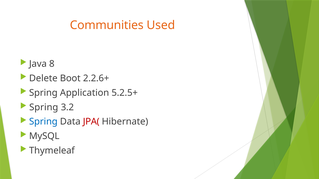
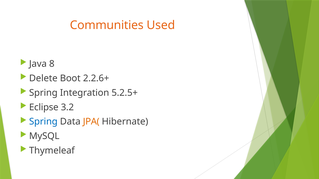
Application: Application -> Integration (85, 93)
Spring: Spring -> Eclipse (44, 107)
JPA( colour: red -> orange (91, 122)
